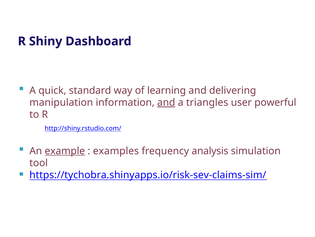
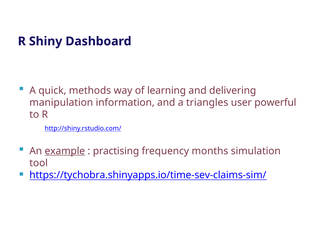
standard: standard -> methods (90, 90)
and underline: present -> none (166, 102)
examples: examples -> practising (116, 150)
analysis: analysis -> months (210, 150)
https://tychobra.shinyapps.io/risk-sev-claims-sim/: https://tychobra.shinyapps.io/risk-sev-claims-sim/ -> https://tychobra.shinyapps.io/time-sev-claims-sim/ (148, 175)
